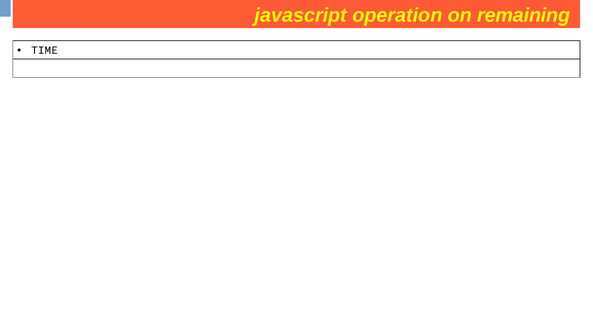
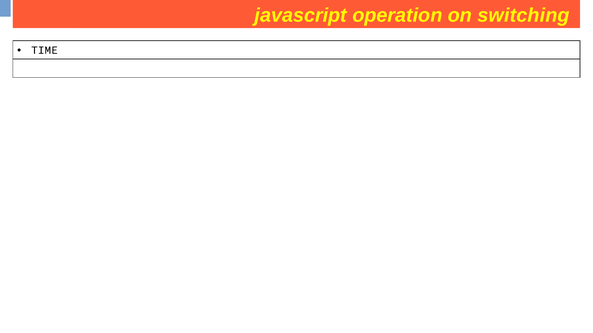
remaining: remaining -> switching (524, 15)
